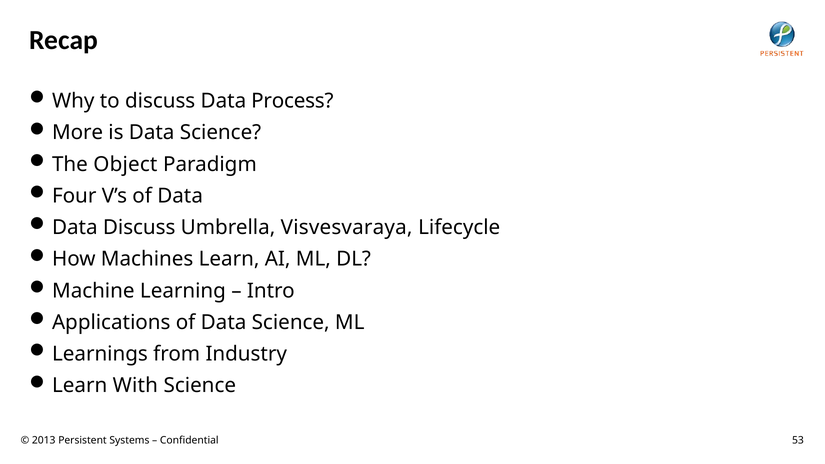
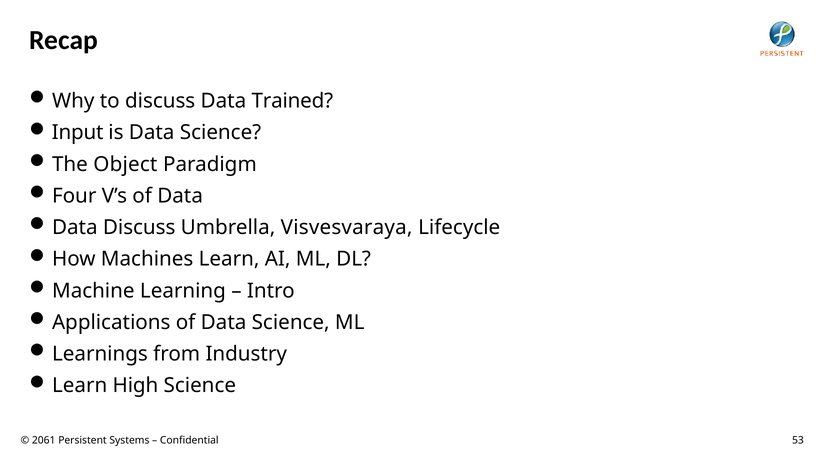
Process: Process -> Trained (292, 101)
More: More -> Input (78, 133)
With: With -> High (135, 386)
2013: 2013 -> 2061 (44, 440)
